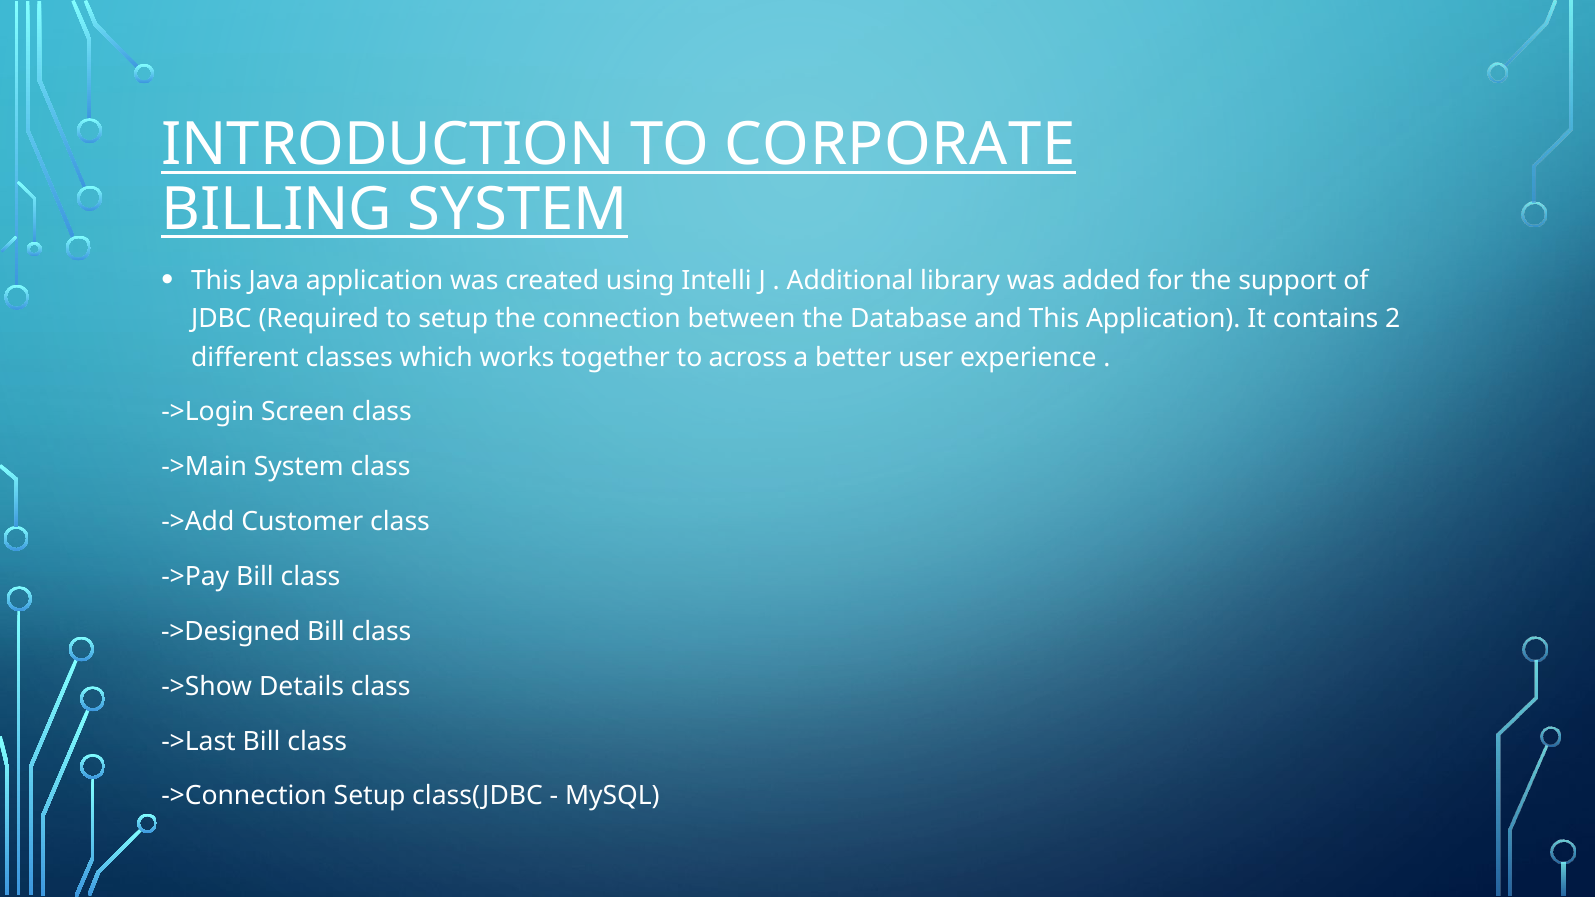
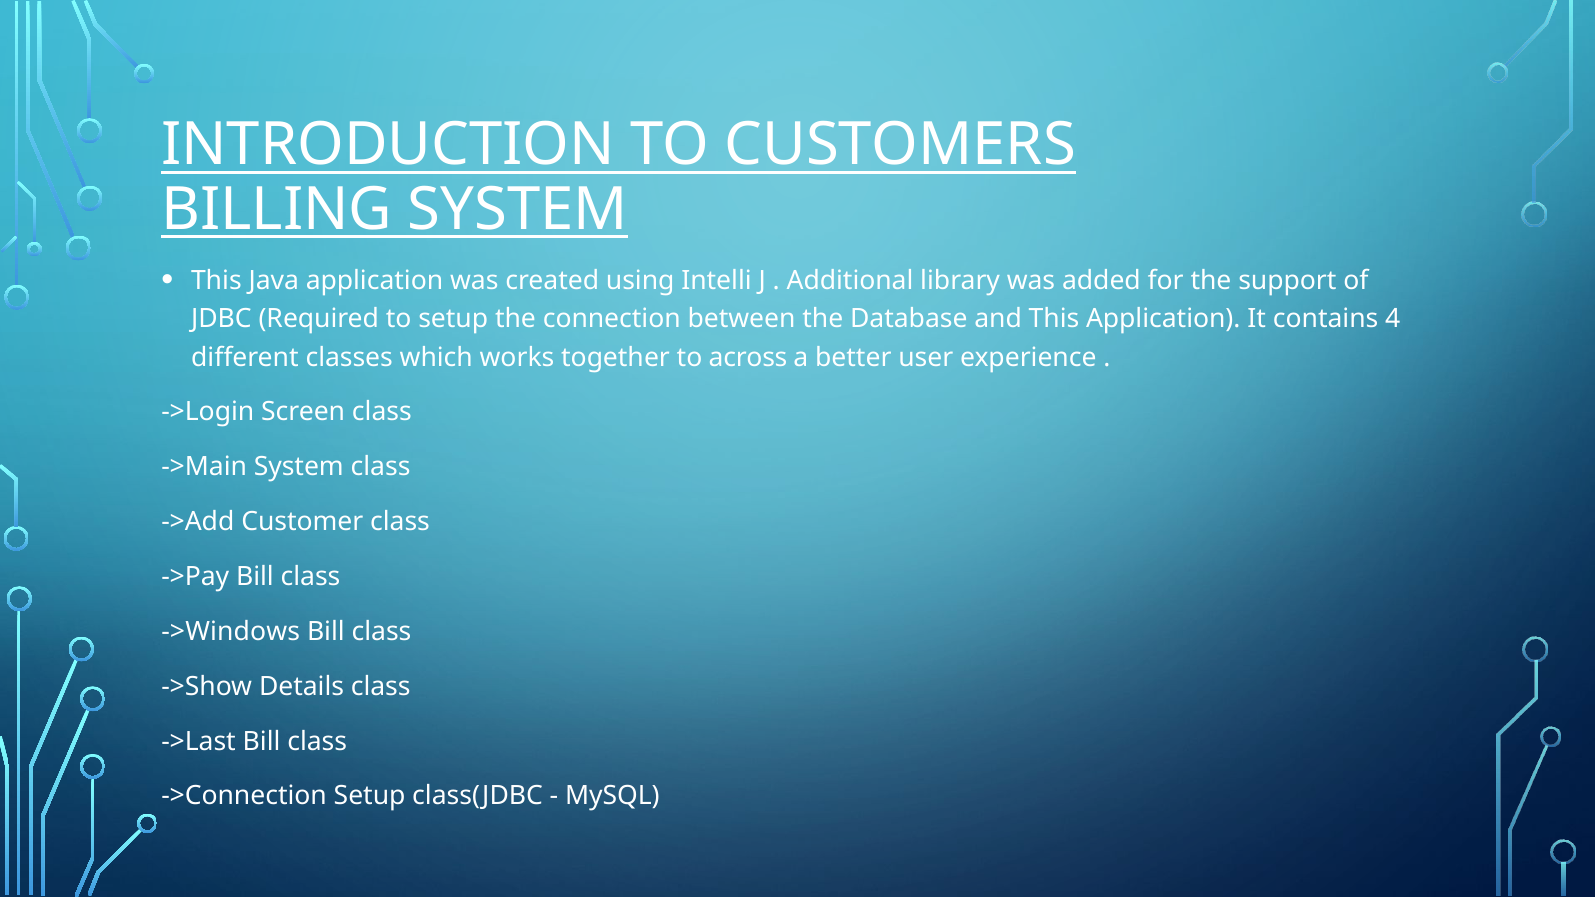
CORPORATE: CORPORATE -> CUSTOMERS (900, 145)
2: 2 -> 4 (1393, 319)
->Designed: ->Designed -> ->Windows (231, 632)
